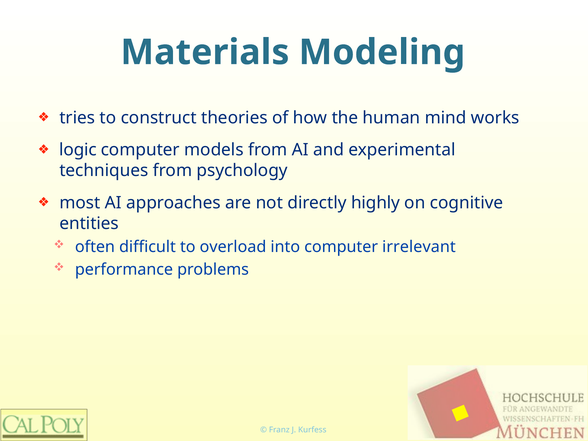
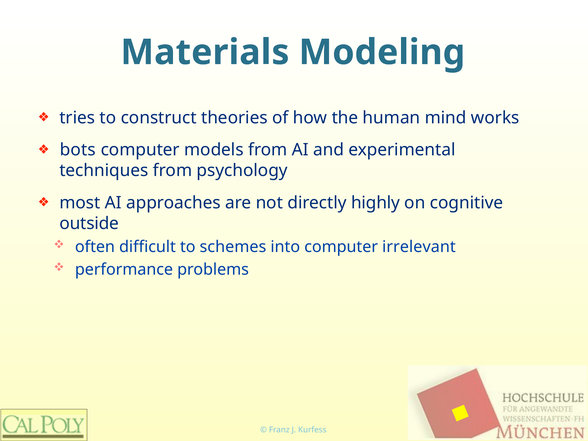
logic: logic -> bots (78, 150)
entities: entities -> outside (89, 223)
overload: overload -> schemes (233, 247)
